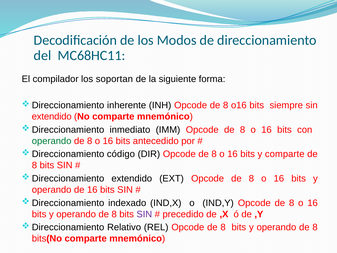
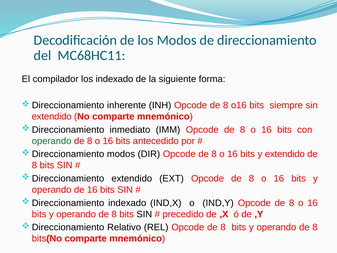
los soportan: soportan -> indexado (114, 79)
código: código -> modos (121, 154)
y comparte: comparte -> extendido (285, 154)
SIN colour: purple -> black (144, 214)
